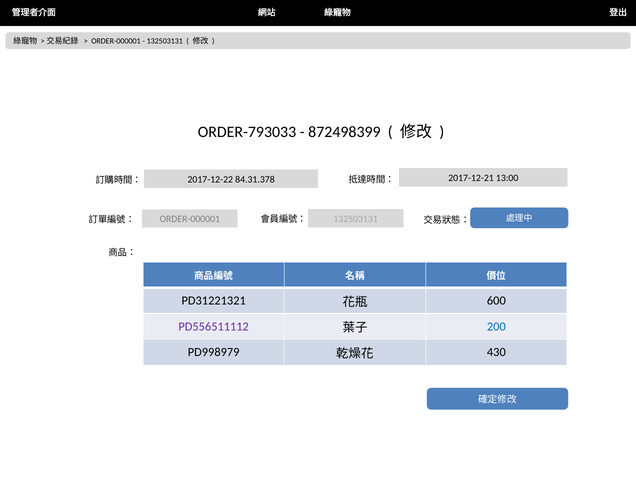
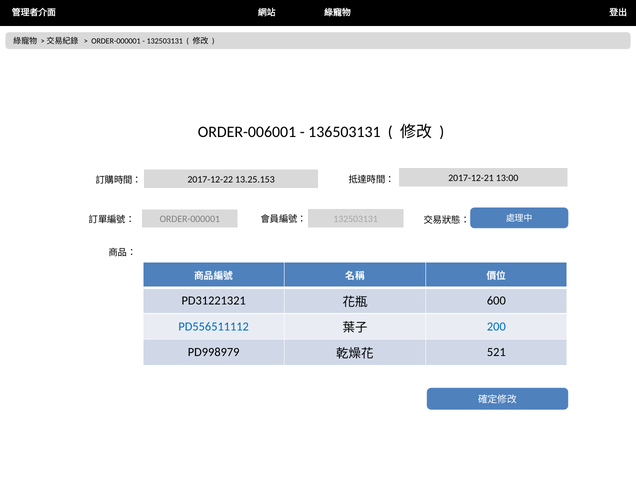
ORDER-793033: ORDER-793033 -> ORDER-006001 (247, 132)
872498399: 872498399 -> 136503131 (344, 132)
84.31.378: 84.31.378 -> 13.25.153 (255, 179)
PD556511112 colour: purple -> blue (214, 327)
430: 430 -> 521 (496, 352)
